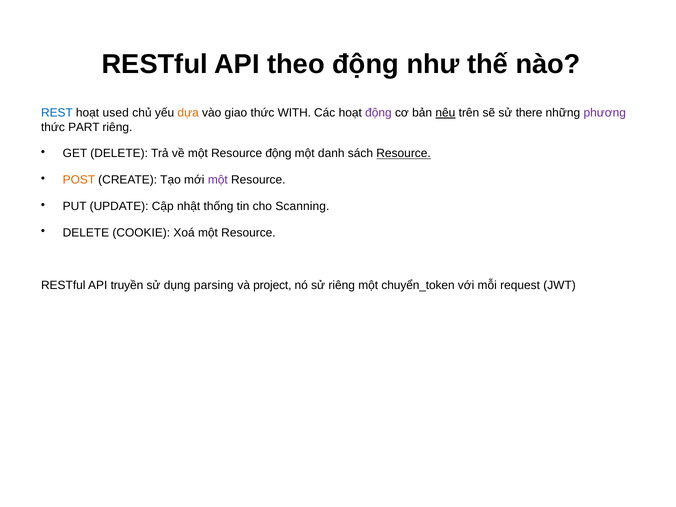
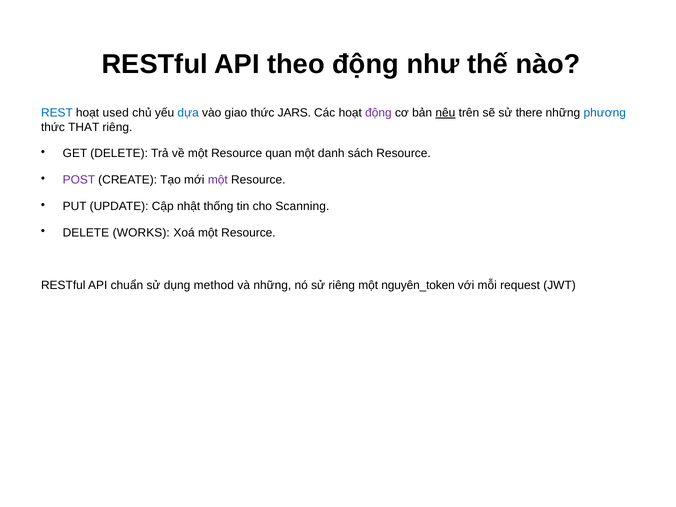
dựa colour: orange -> blue (188, 113)
WITH: WITH -> JARS (294, 113)
phương colour: purple -> blue (605, 113)
PART: PART -> THAT (84, 127)
Resource động: động -> quan (279, 153)
Resource underline: present -> none (404, 153)
POST colour: orange -> purple (79, 180)
COOKIE: COOKIE -> WORKS (141, 233)
truyền: truyền -> chuẩn (127, 285)
parsing: parsing -> method (214, 285)
và project: project -> những (272, 285)
chuyển_token: chuyển_token -> nguyên_token (418, 285)
